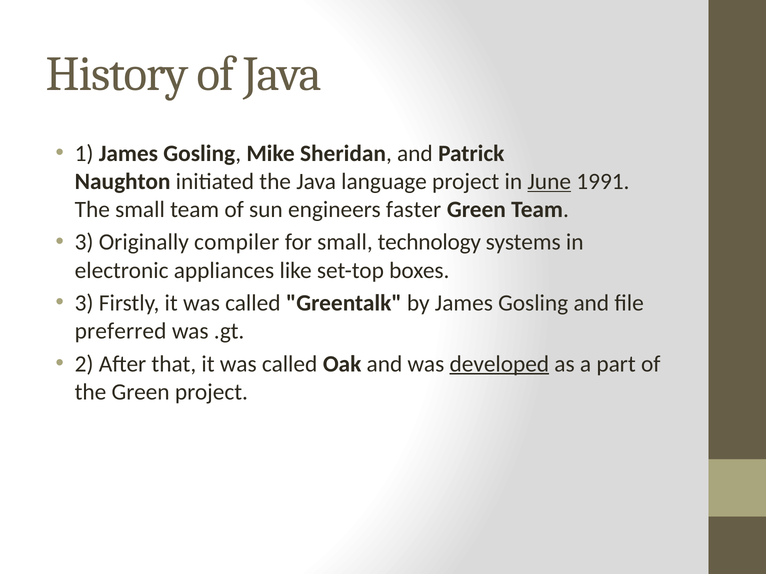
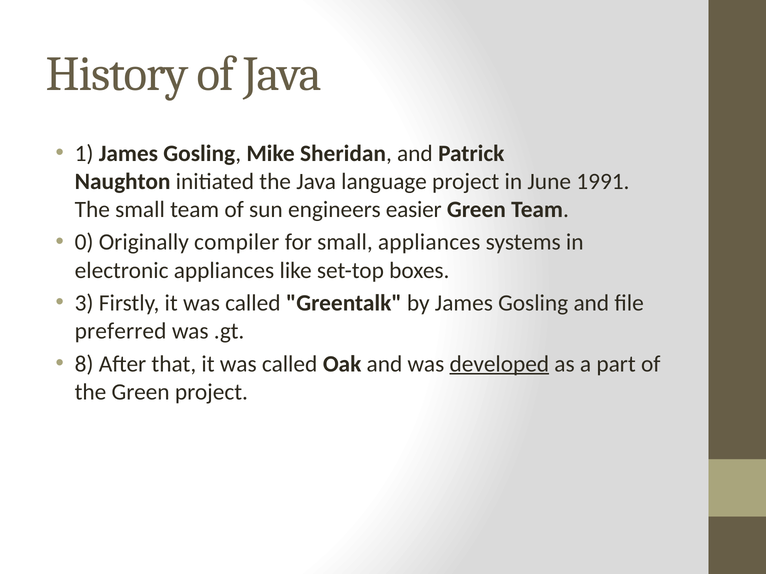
June underline: present -> none (549, 182)
faster: faster -> easier (414, 210)
3: 3 -> 0 (84, 242)
small technology: technology -> appliances (429, 242)
2: 2 -> 8 (84, 364)
